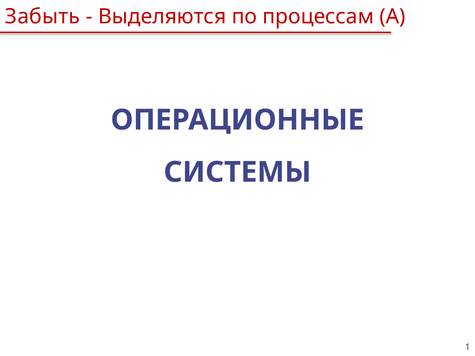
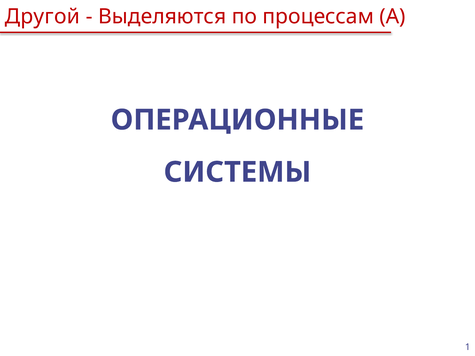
Забыть: Забыть -> Другой (42, 16)
